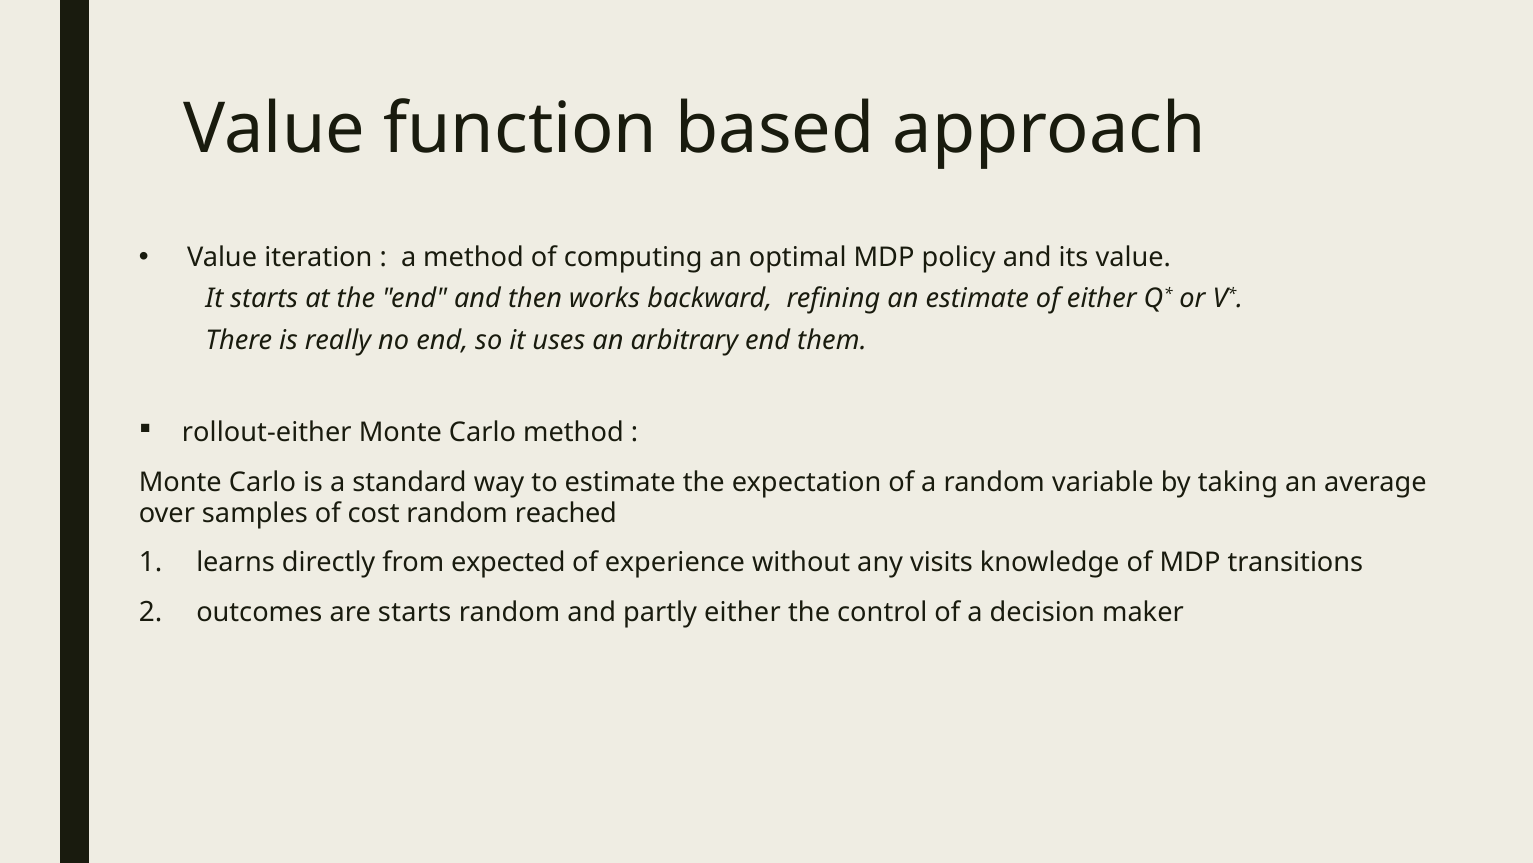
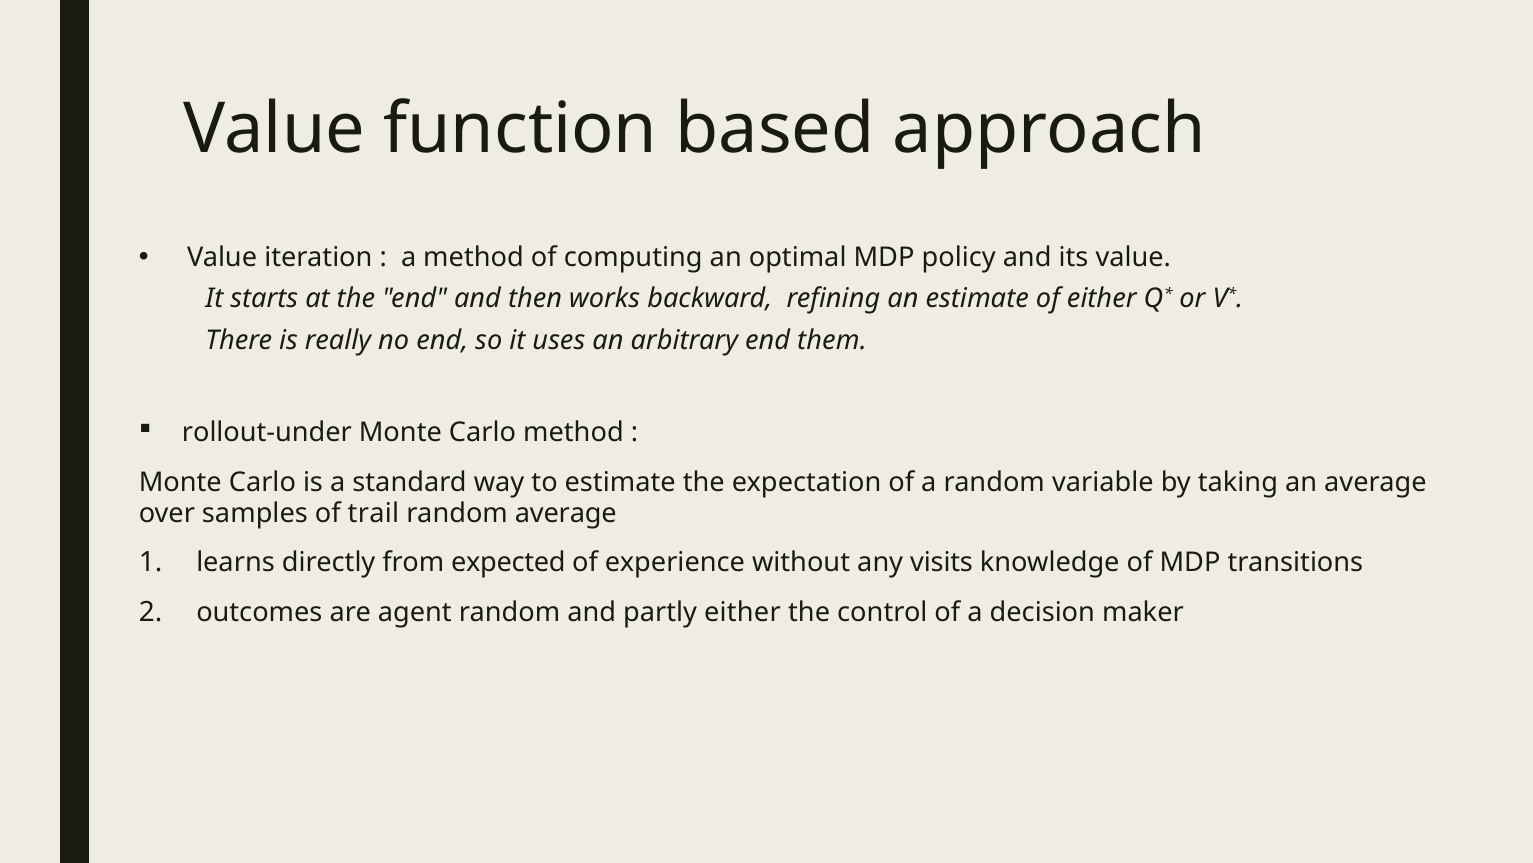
rollout-either: rollout-either -> rollout-under (267, 432)
cost: cost -> trail (373, 513)
random reached: reached -> average (566, 513)
are starts: starts -> agent (415, 612)
